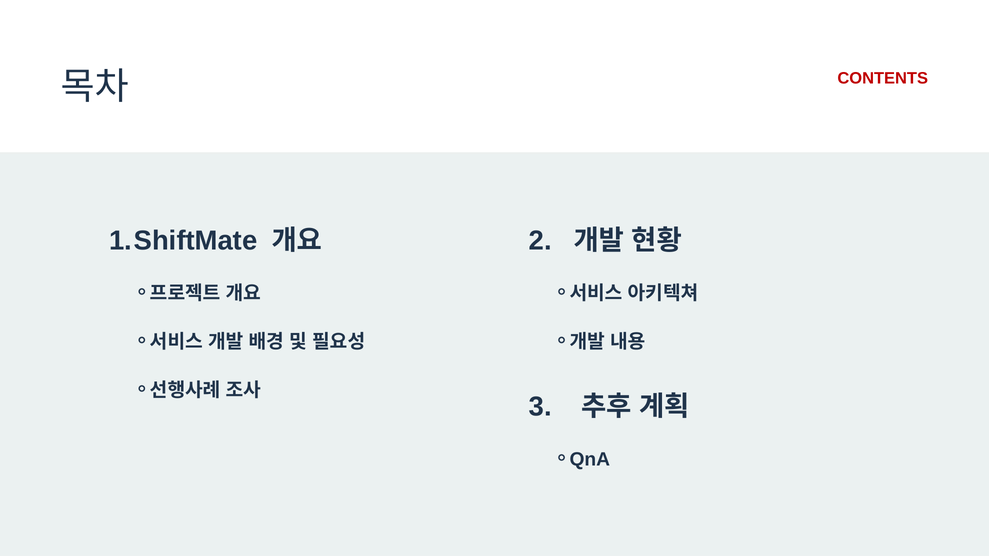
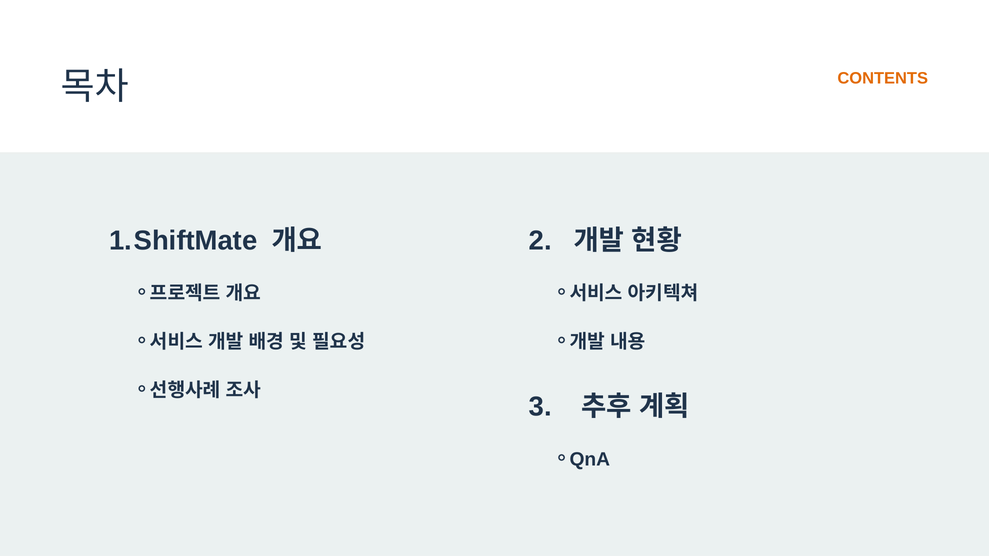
CONTENTS colour: red -> orange (883, 78)
